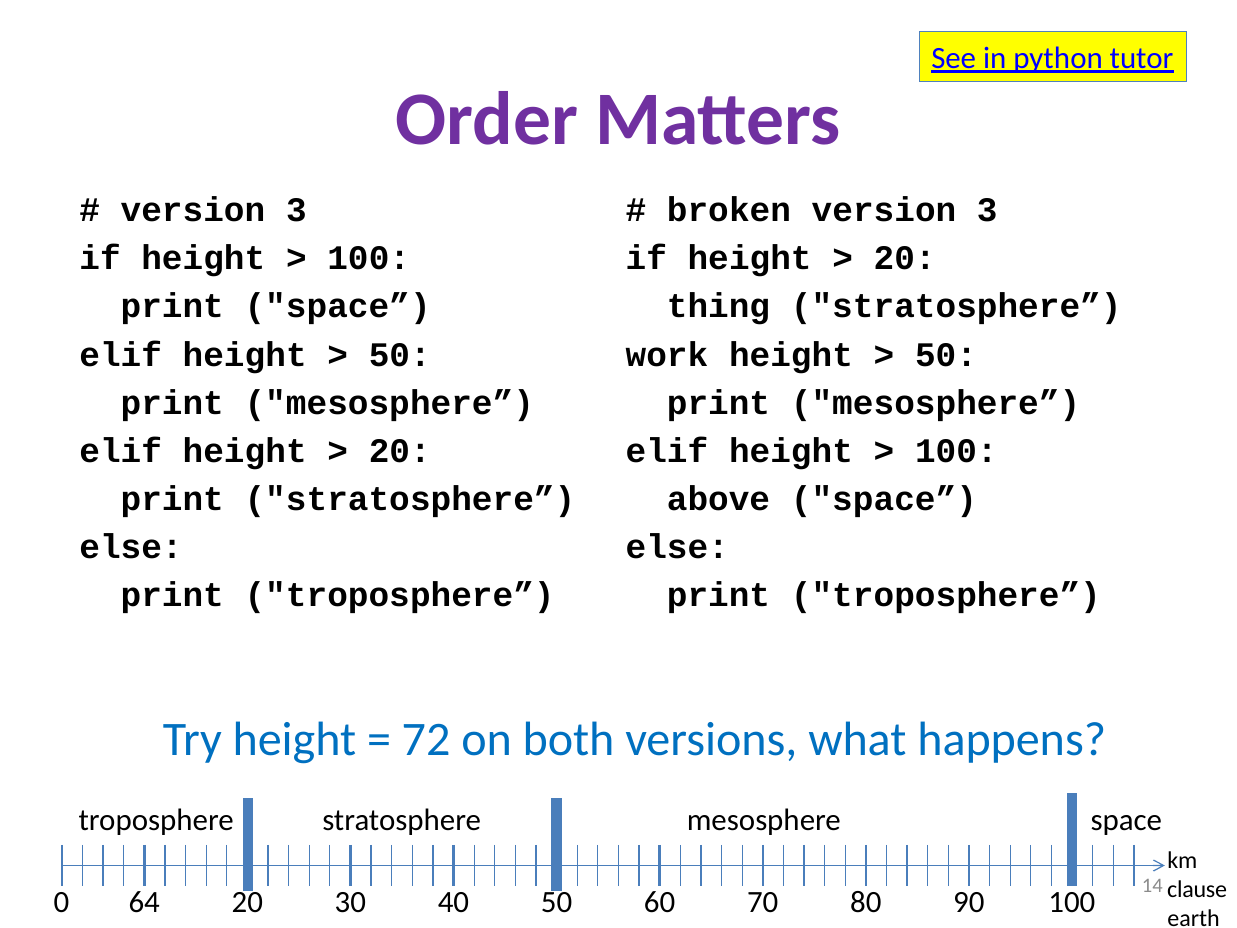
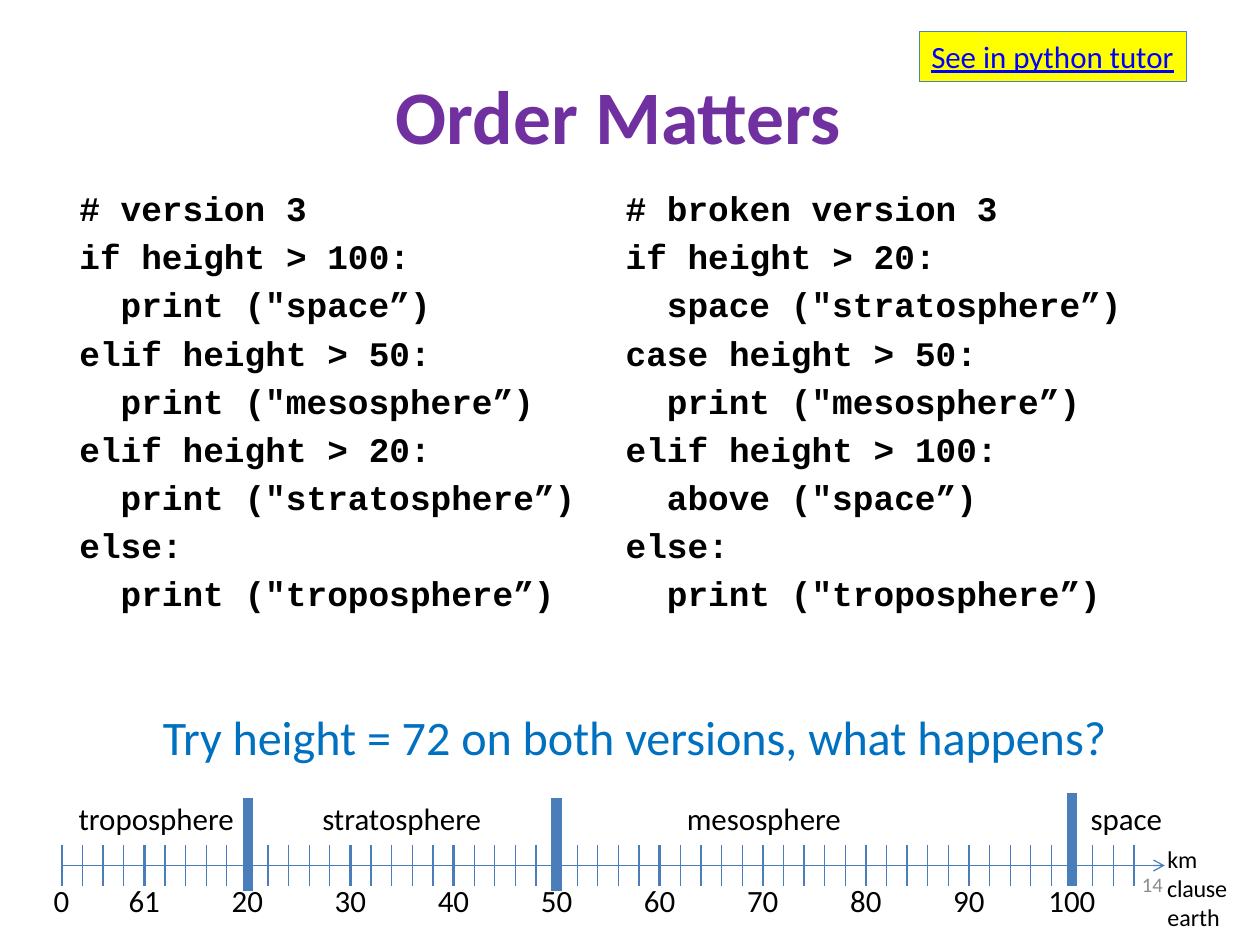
thing: thing -> space (719, 306)
work: work -> case (667, 355)
64: 64 -> 61 (144, 902)
